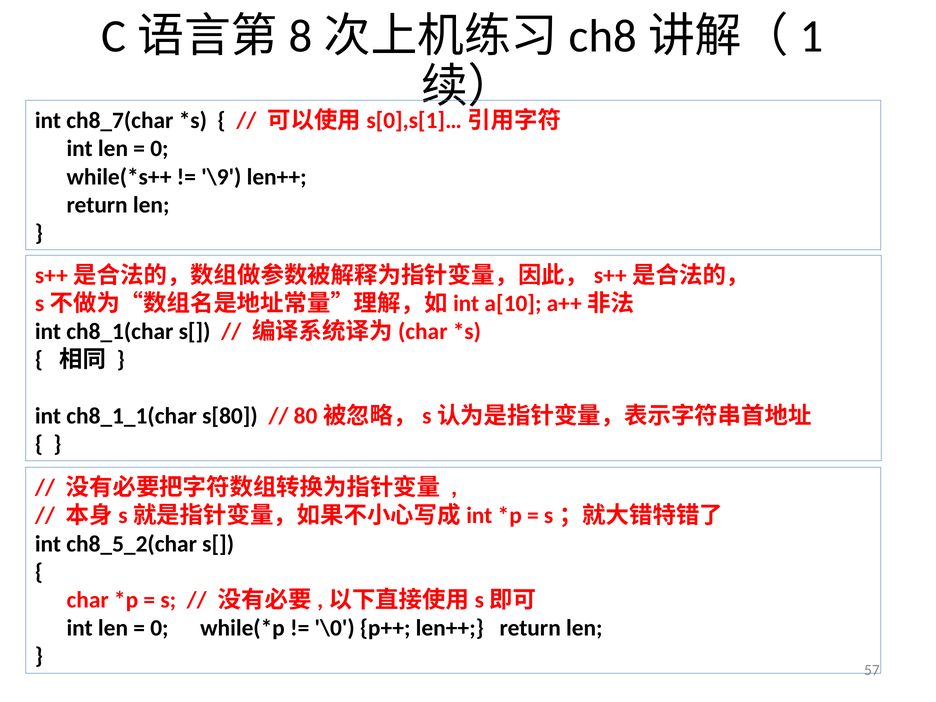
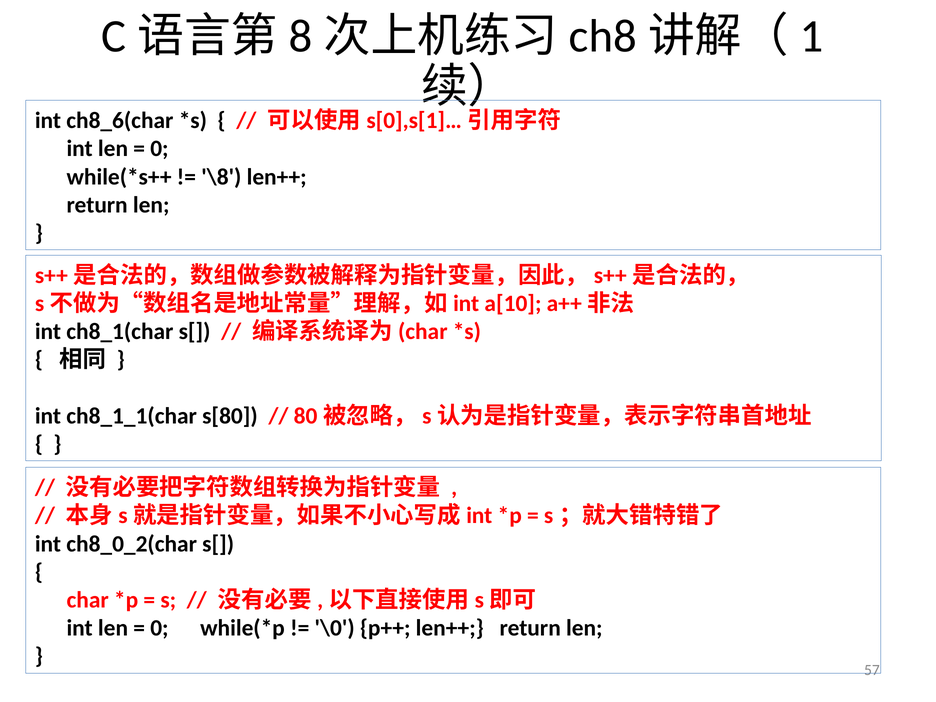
ch8_7(char: ch8_7(char -> ch8_6(char (120, 121)
\9: \9 -> \8 (221, 177)
ch8_5_2(char: ch8_5_2(char -> ch8_0_2(char (132, 544)
